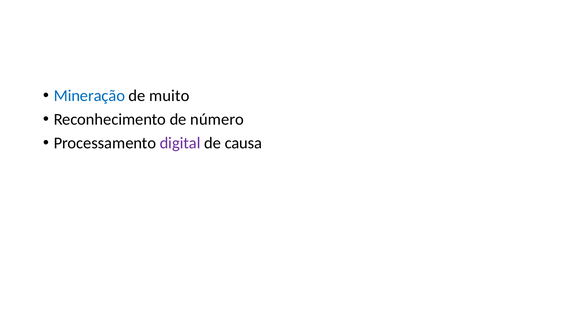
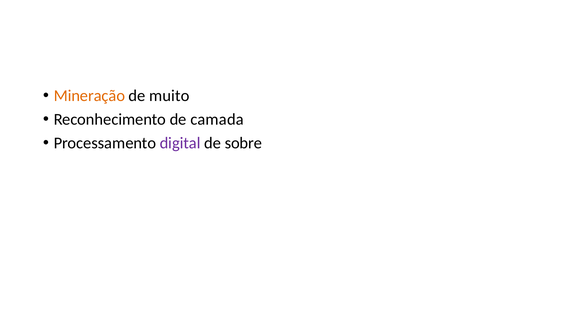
Mineração colour: blue -> orange (89, 96)
número: número -> camada (217, 119)
causa: causa -> sobre (243, 143)
